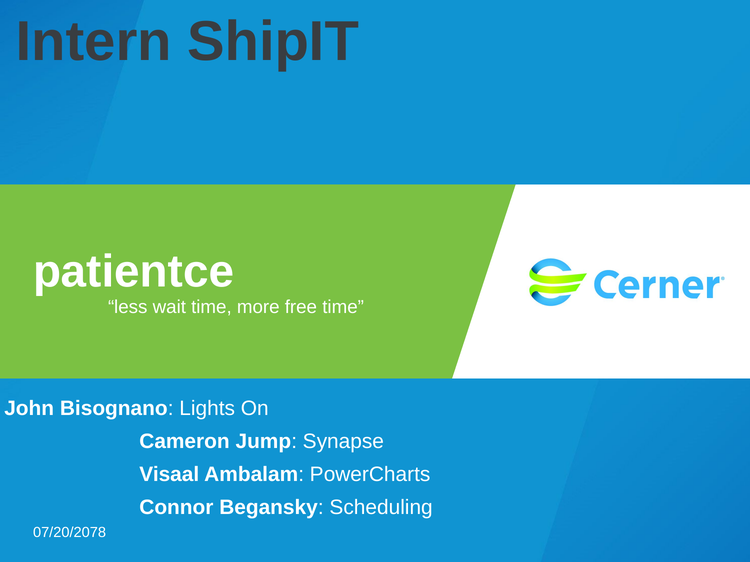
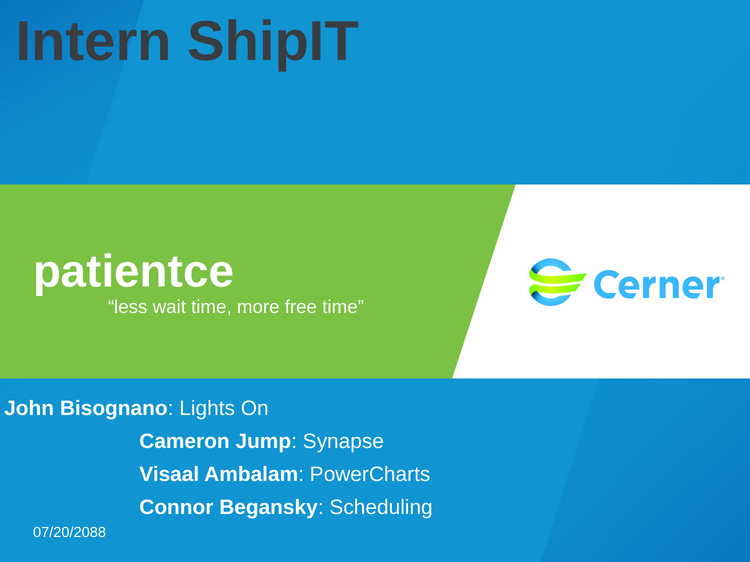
07/20/2078: 07/20/2078 -> 07/20/2088 (70, 533)
